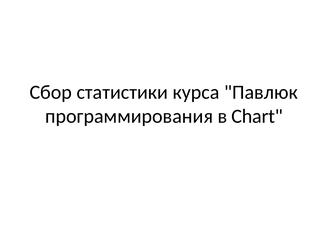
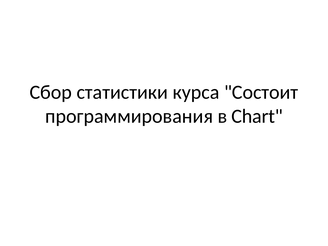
Павлюк: Павлюк -> Состоит (261, 92)
